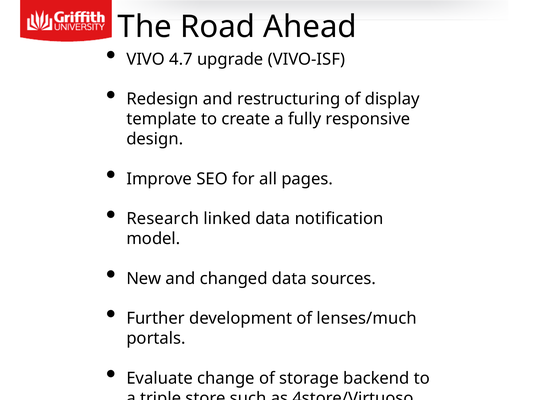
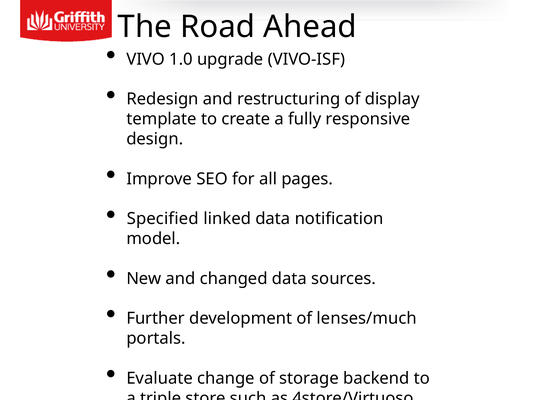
4.7: 4.7 -> 1.0 (181, 59)
Research: Research -> Specified (163, 219)
